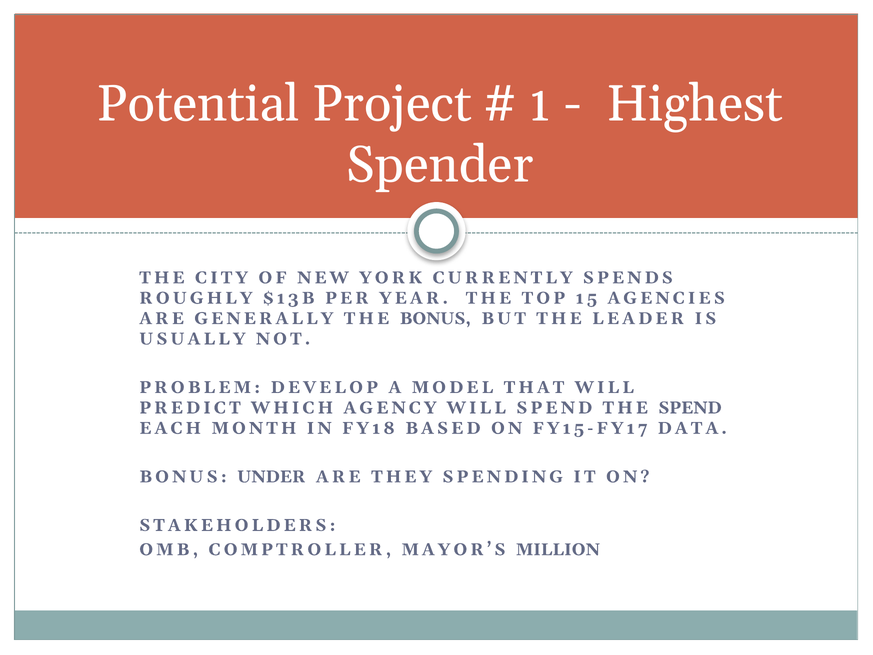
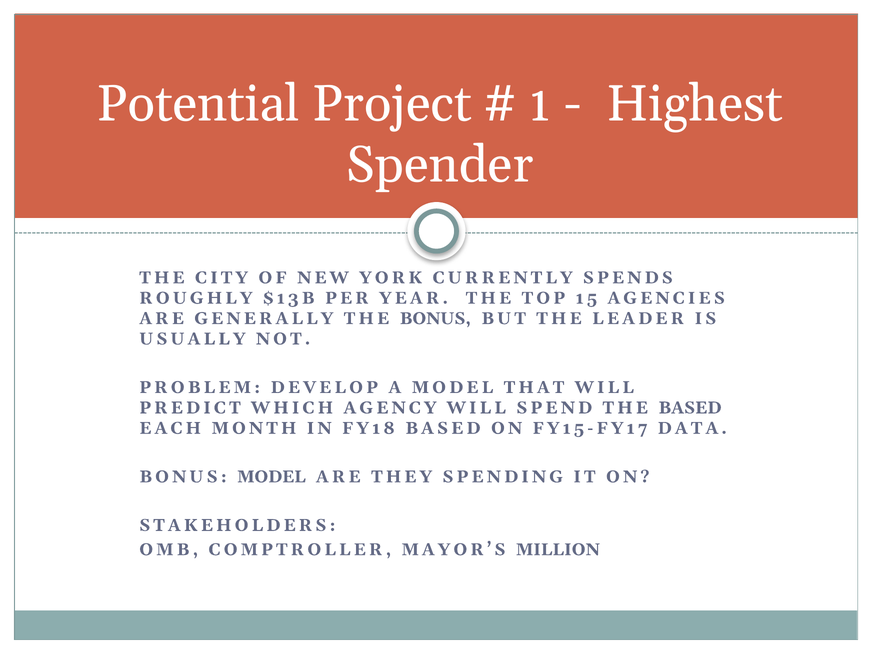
THE SPEND: SPEND -> BASED (690, 408)
BONUS UNDER: UNDER -> MODEL (271, 477)
